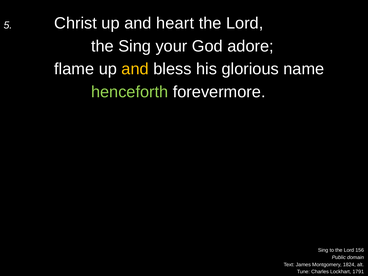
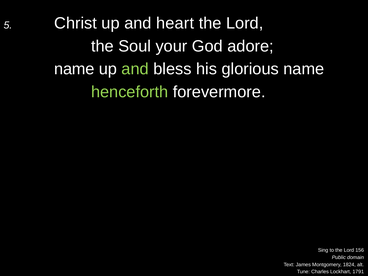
the Sing: Sing -> Soul (135, 46)
flame: flame -> name (74, 69)
and colour: yellow -> light green (135, 69)
